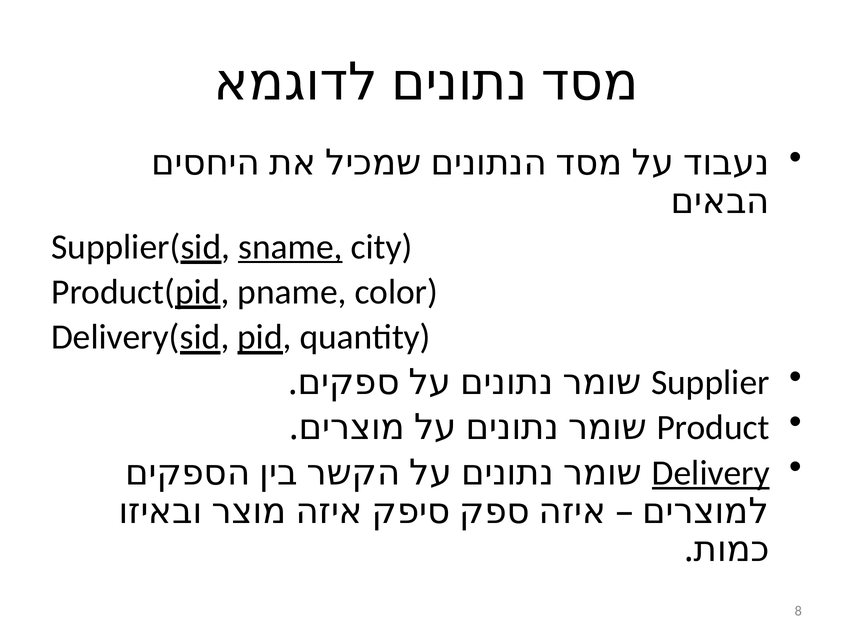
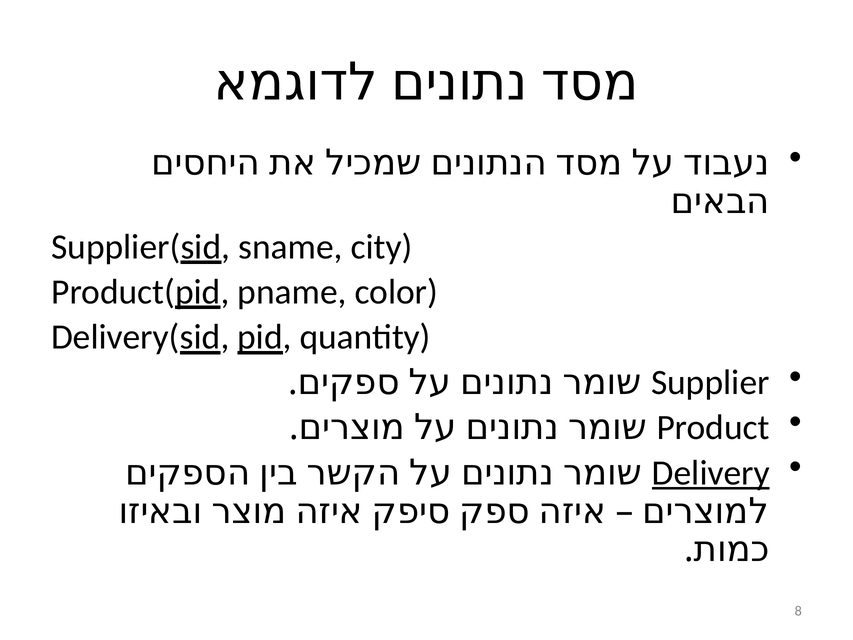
sname underline: present -> none (290, 247)
